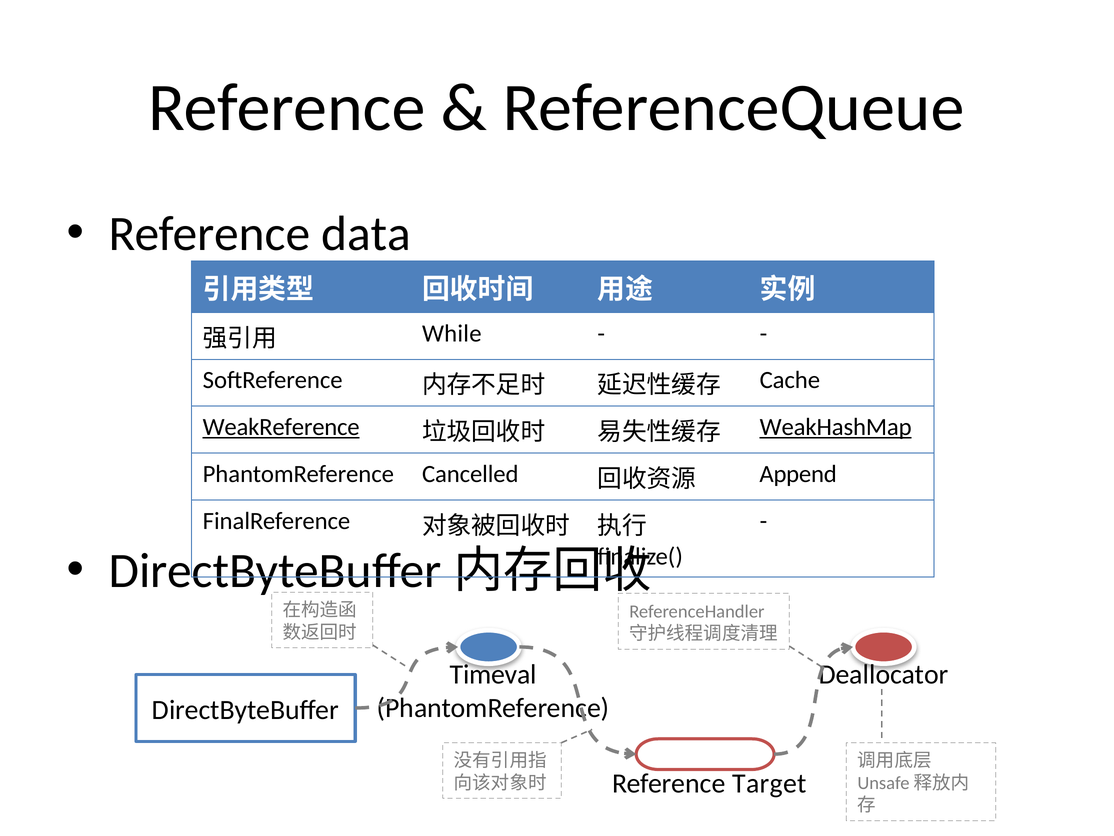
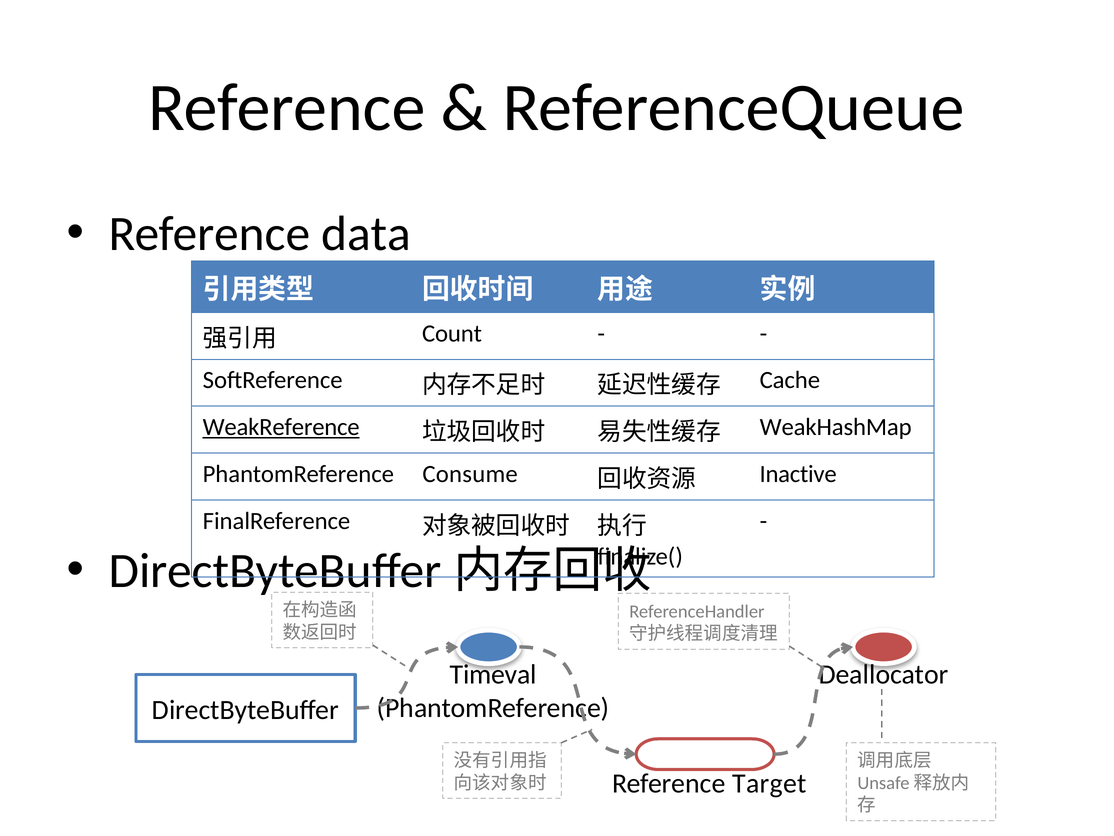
While: While -> Count (452, 333)
WeakHashMap underline: present -> none (836, 427)
Cancelled: Cancelled -> Consume (470, 474)
Append: Append -> Inactive (798, 474)
